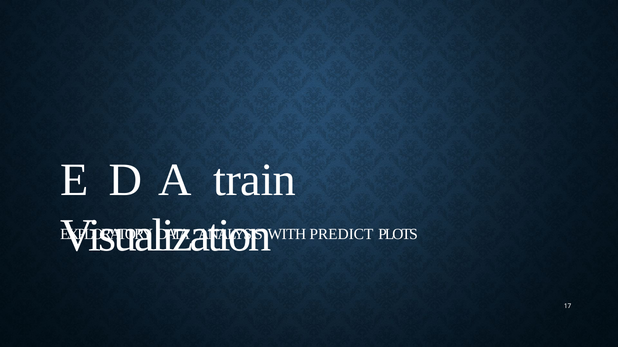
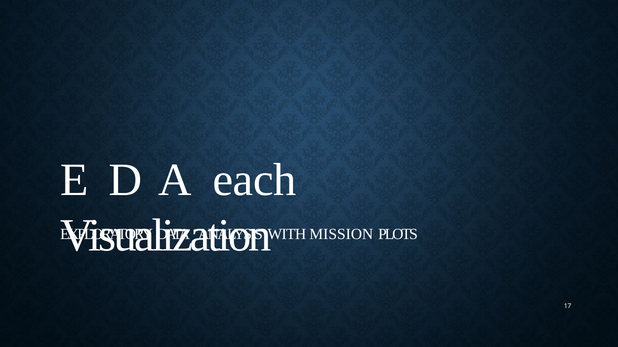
train: train -> each (255, 180)
PREDICT: PREDICT -> MISSION (341, 235)
